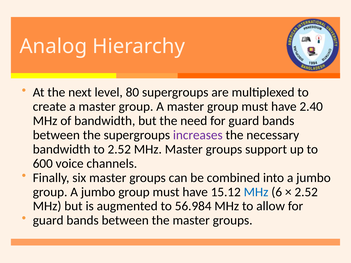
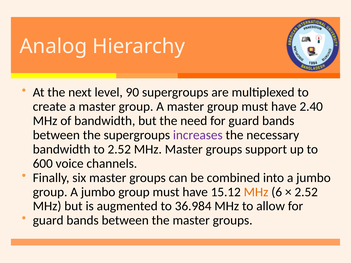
80: 80 -> 90 (132, 92)
MHz colour: blue -> orange (256, 192)
56.984: 56.984 -> 36.984 (193, 206)
